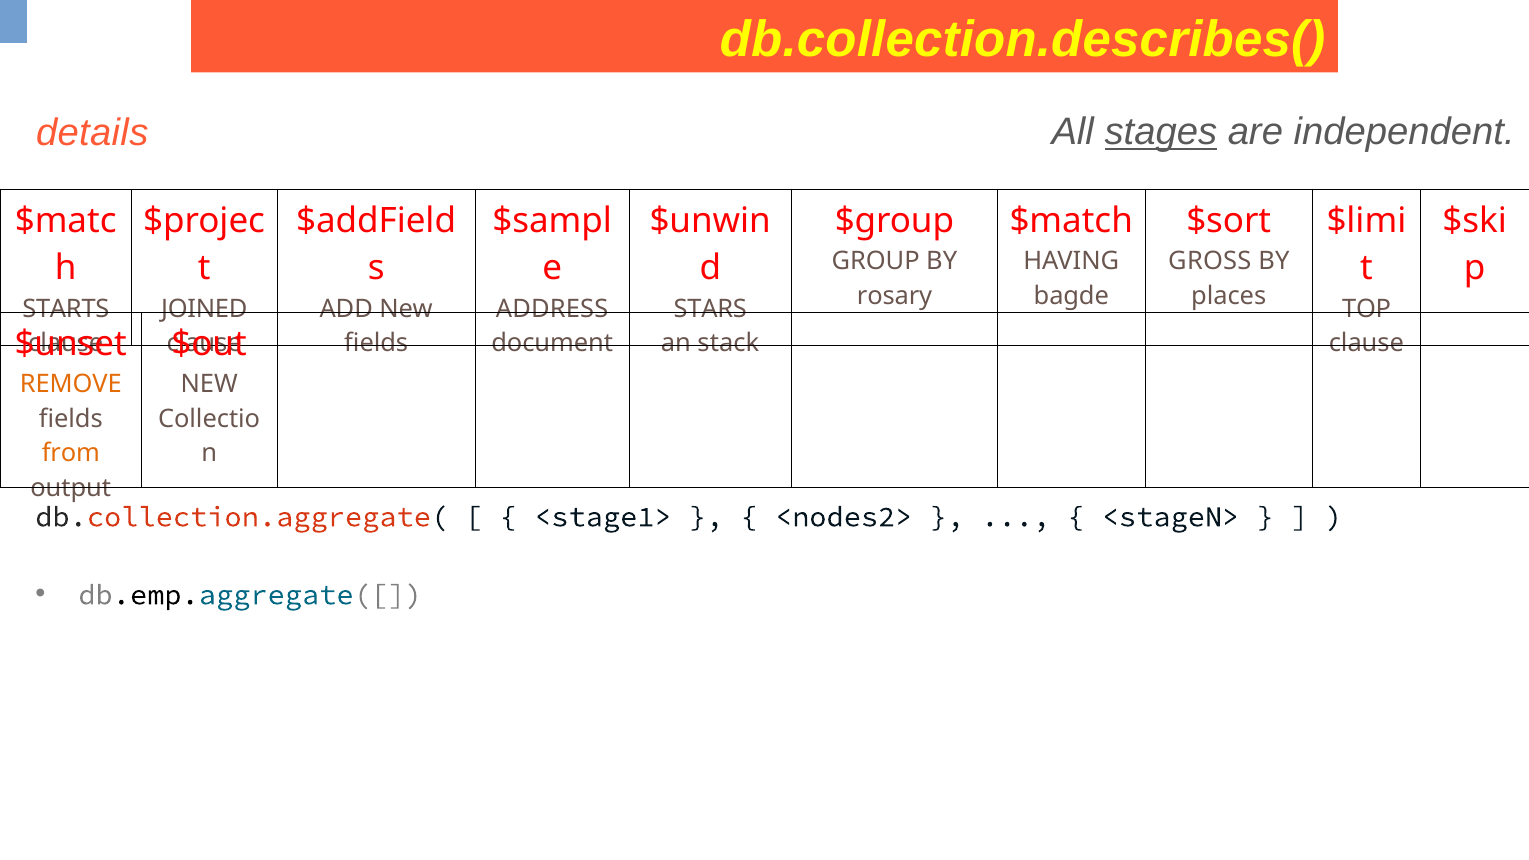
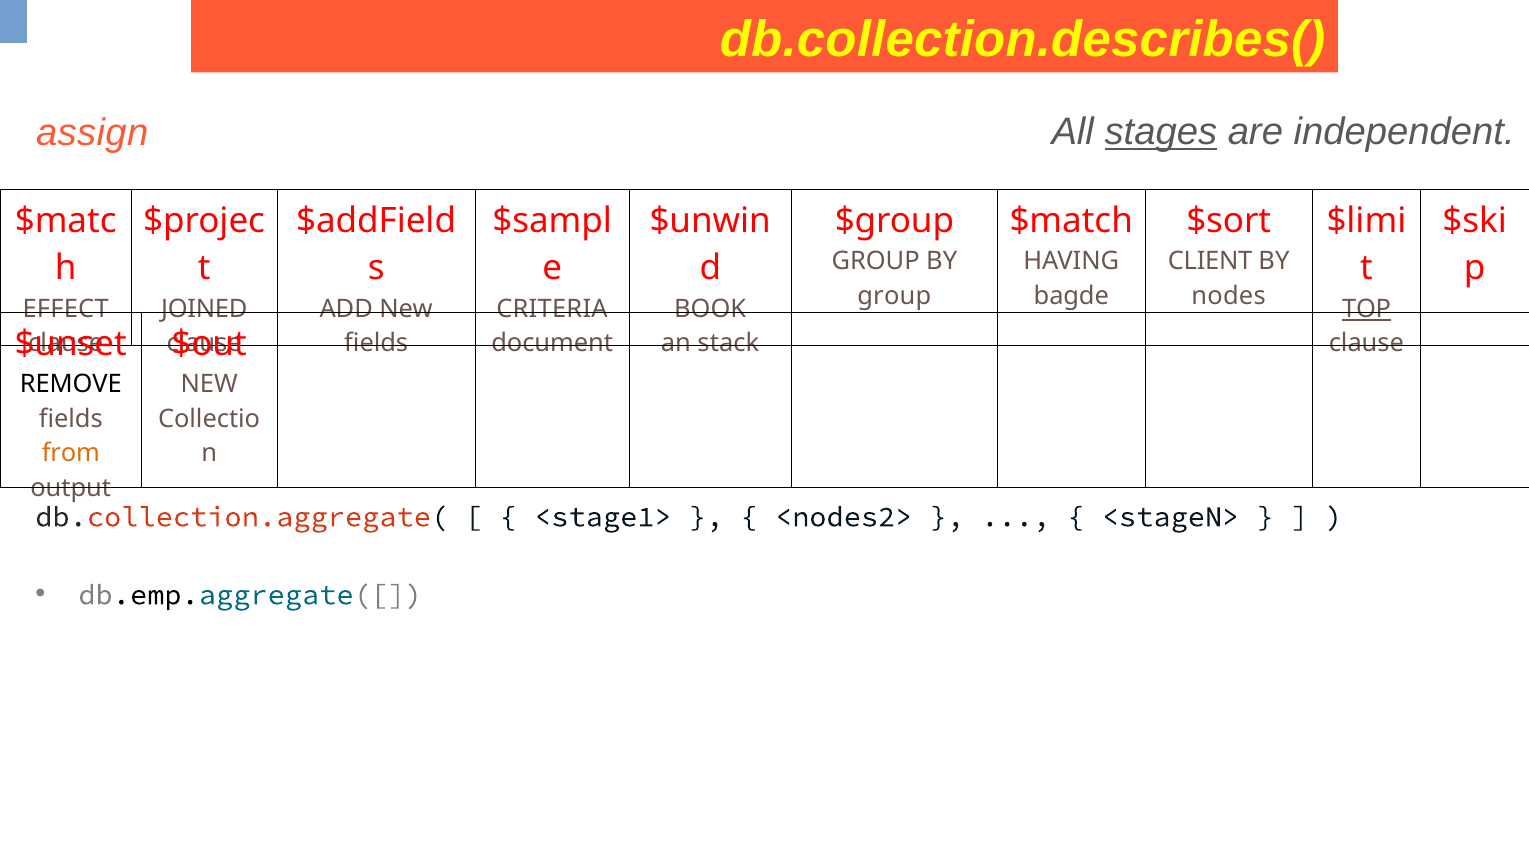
details: details -> assign (92, 132)
GROSS: GROSS -> CLIENT (1210, 261)
rosary: rosary -> group (894, 296)
places: places -> nodes (1229, 296)
STARTS: STARTS -> EFFECT (66, 309)
ADDRESS: ADDRESS -> CRITERIA (552, 309)
STARS: STARS -> BOOK (710, 309)
TOP underline: none -> present (1367, 309)
REMOVE colour: orange -> black (71, 384)
